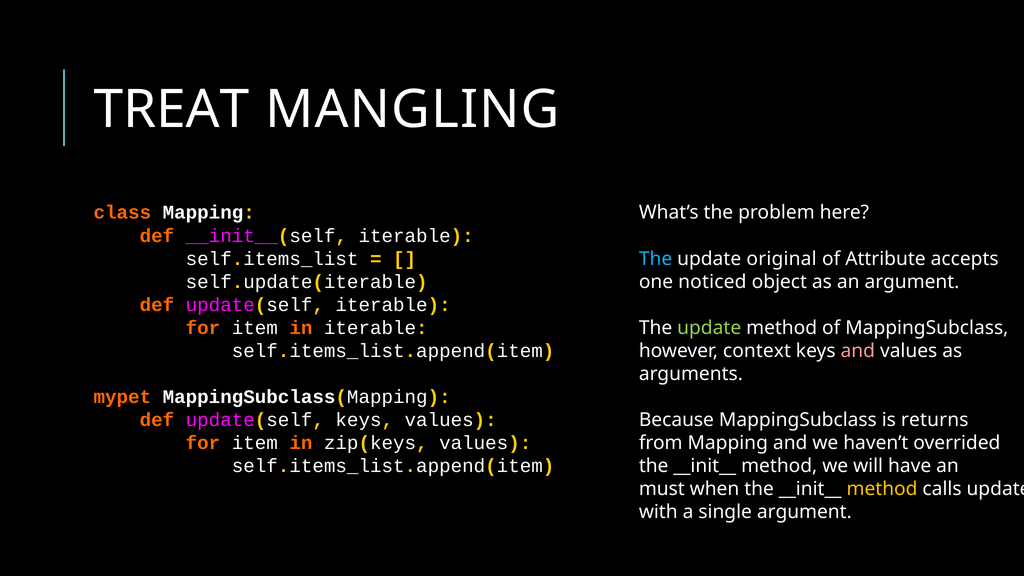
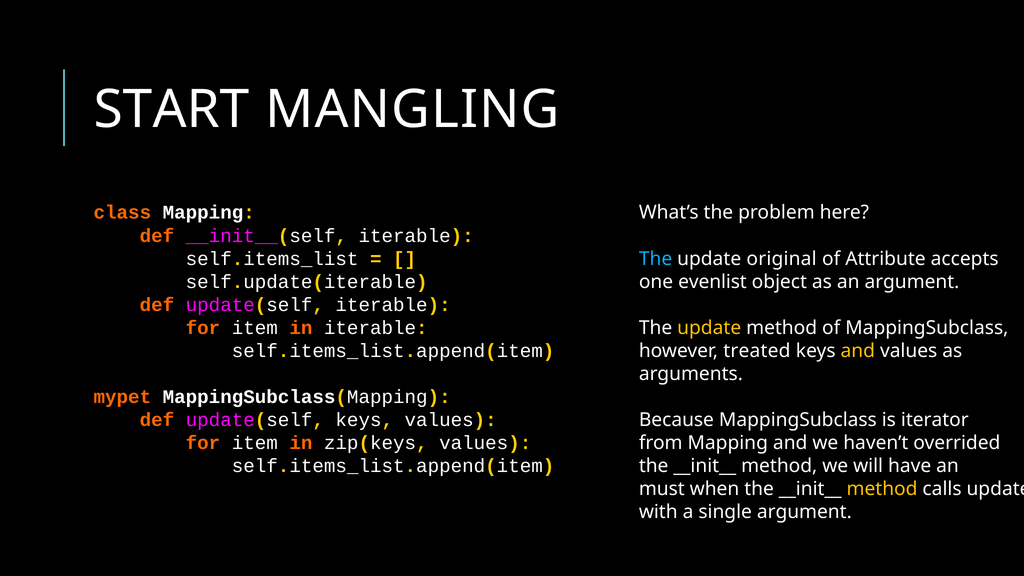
TREAT: TREAT -> START (172, 110)
noticed: noticed -> evenlist (712, 282)
update colour: light green -> yellow (709, 328)
context: context -> treated (757, 351)
and colour: pink -> yellow (858, 351)
returns: returns -> iterator (935, 420)
